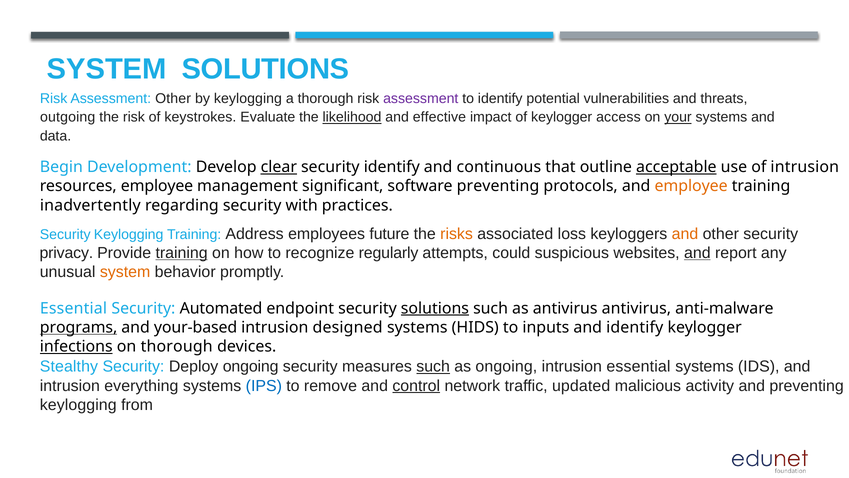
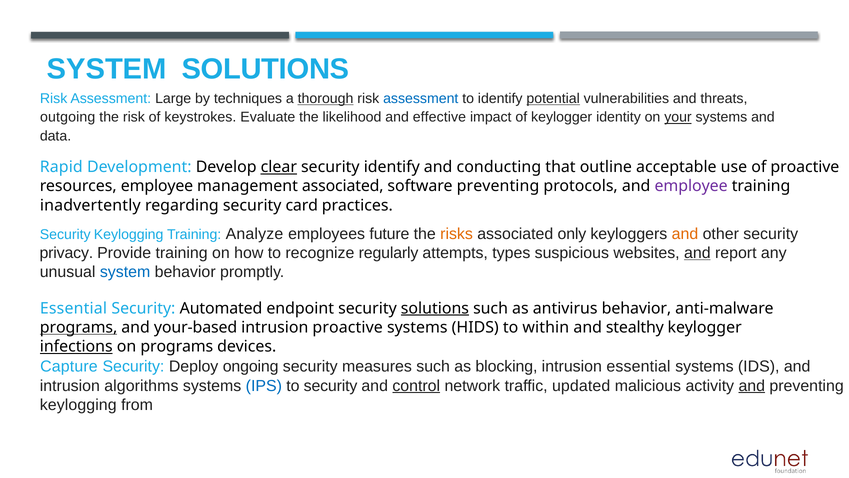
Assessment Other: Other -> Large (173, 99)
by keylogging: keylogging -> techniques (248, 99)
thorough underline: none -> present (326, 99)
assessment colour: purple -> blue (421, 99)
potential underline: none -> present (553, 99)
likelihood underline: present -> none (352, 117)
access: access -> identity (618, 117)
Begin: Begin -> Rapid (61, 167)
continuous: continuous -> conducting (499, 167)
acceptable underline: present -> none (676, 167)
of intrusion: intrusion -> proactive (805, 167)
management significant: significant -> associated (343, 186)
employee colour: orange -> purple (691, 186)
with: with -> card (302, 205)
Address: Address -> Analyze (254, 234)
loss: loss -> only (572, 234)
training underline: present -> none (182, 253)
could: could -> types (511, 253)
system colour: orange -> blue (125, 272)
antivirus antivirus: antivirus -> behavior (636, 308)
intrusion designed: designed -> proactive (348, 327)
inputs: inputs -> within (546, 327)
and identify: identify -> stealthy (635, 327)
on thorough: thorough -> programs (177, 346)
Stealthy: Stealthy -> Capture (69, 366)
such underline: present -> none (433, 366)
as ongoing: ongoing -> blocking (506, 366)
everything: everything -> algorithms (141, 385)
to remove: remove -> security (331, 385)
and underline: none -> present (752, 385)
